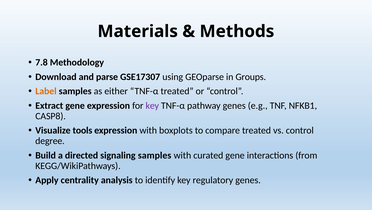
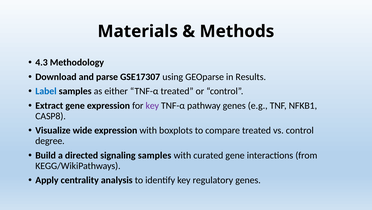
7.8: 7.8 -> 4.3 (42, 62)
Groups: Groups -> Results (251, 77)
Label colour: orange -> blue (46, 91)
tools: tools -> wide (82, 130)
